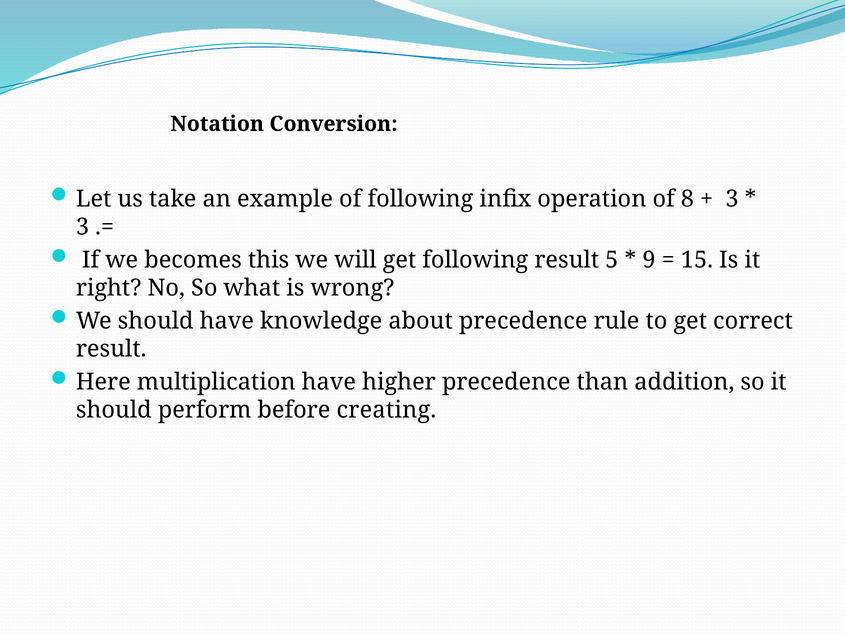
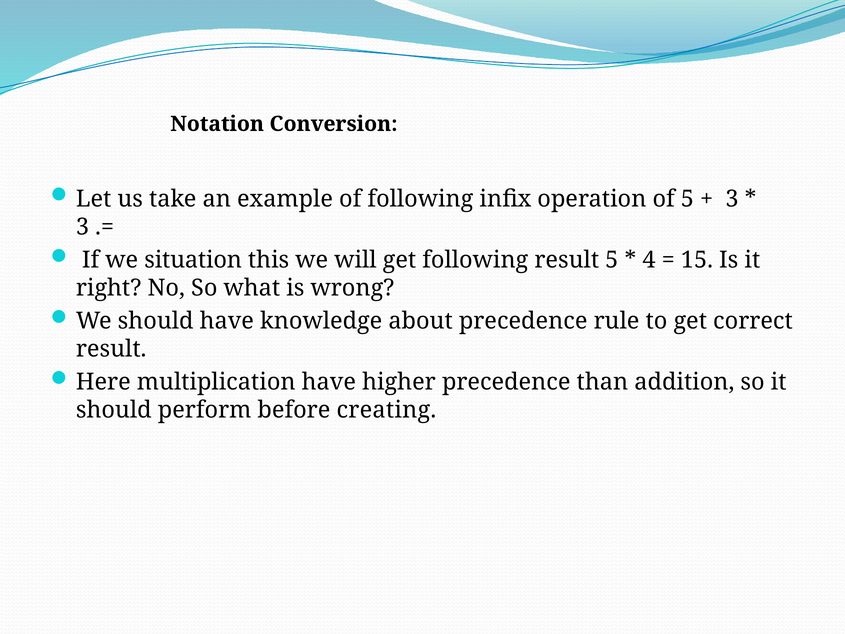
of 8: 8 -> 5 (687, 199)
becomes: becomes -> situation (193, 260)
9: 9 -> 4 (649, 260)
